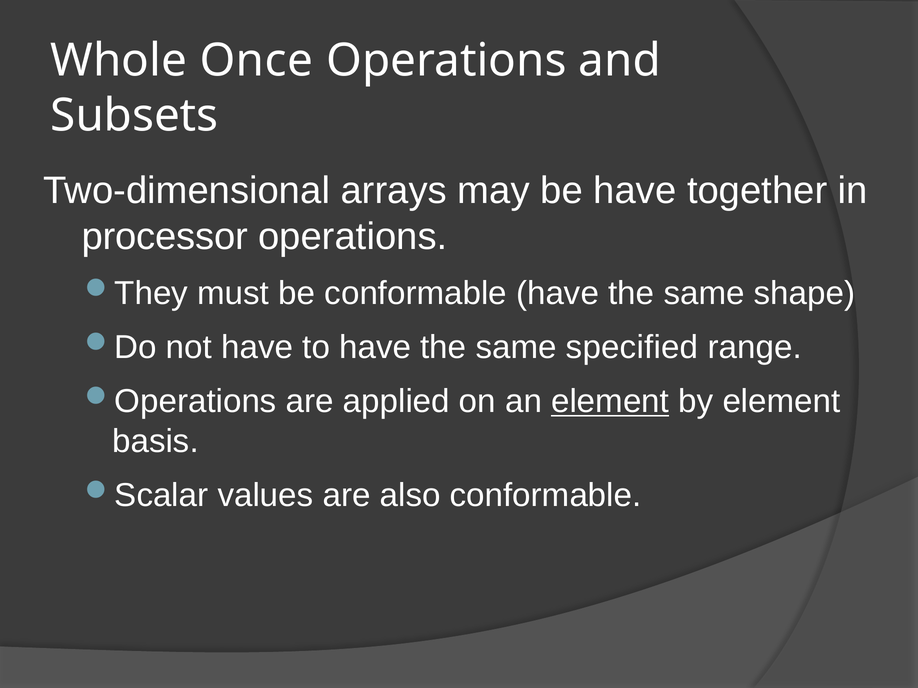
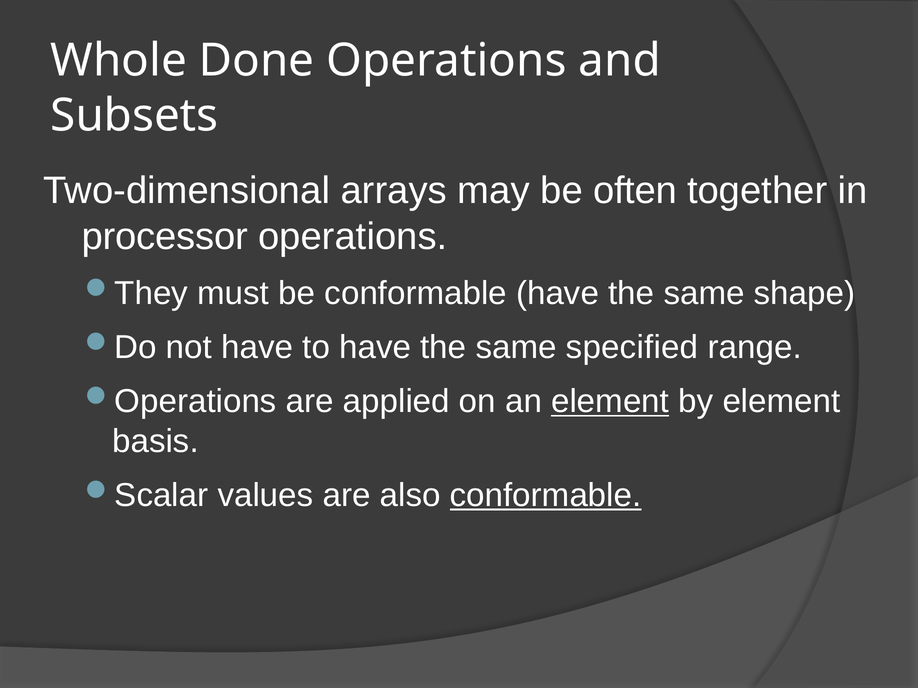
Once: Once -> Done (257, 61)
be have: have -> often (635, 191)
conformable underline: none -> present (546, 496)
